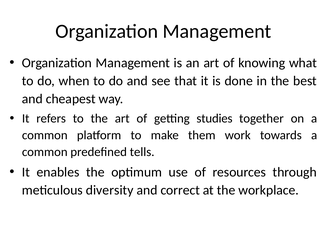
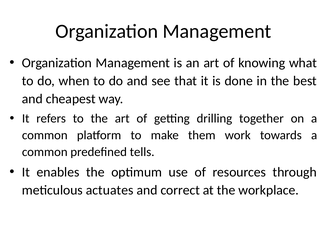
studies: studies -> drilling (214, 119)
diversity: diversity -> actuates (110, 190)
